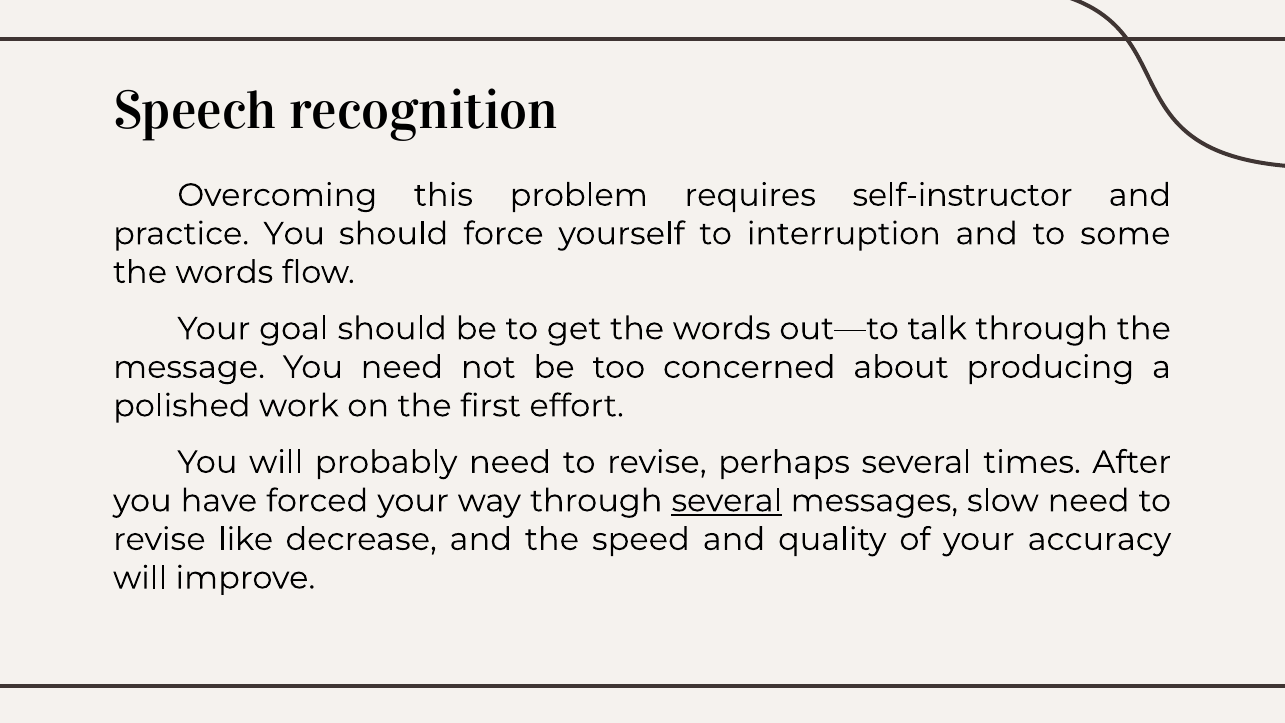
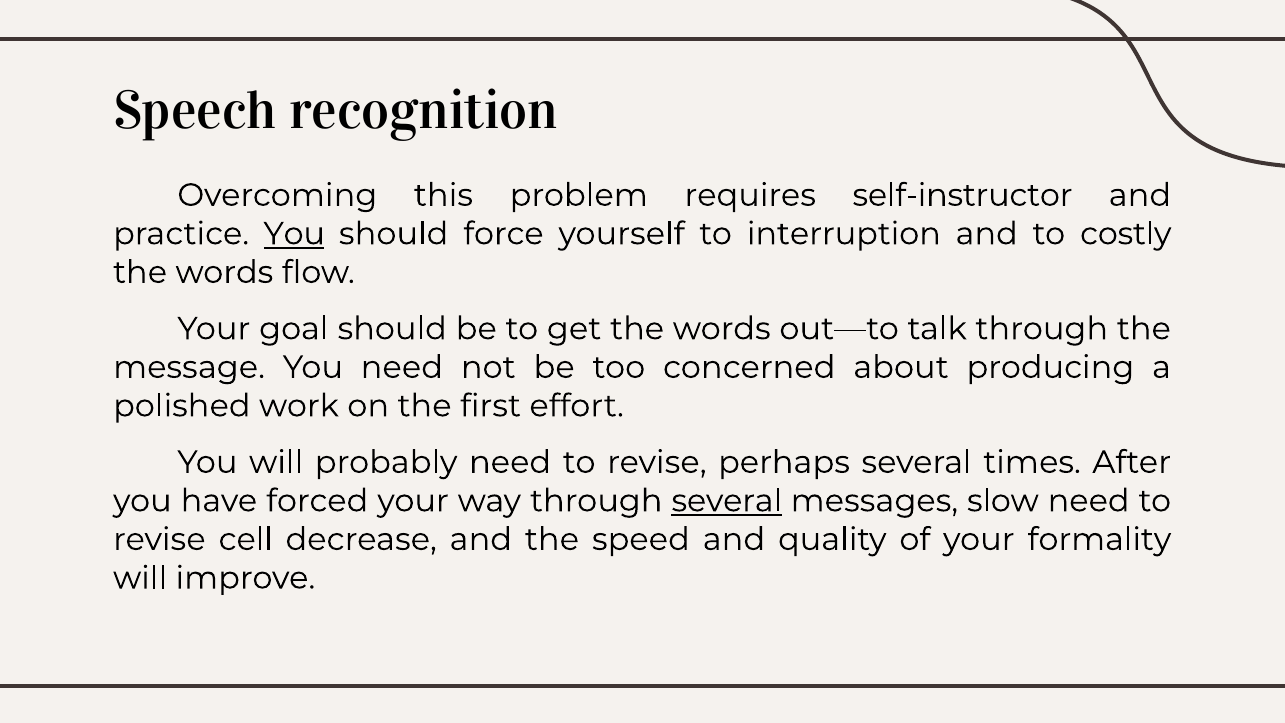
You underline: none -> present (294, 234)
some: some -> costly (1126, 234)
like: like -> cell (246, 539)
accuracy: accuracy -> formality (1099, 539)
